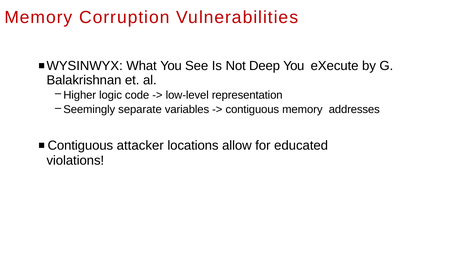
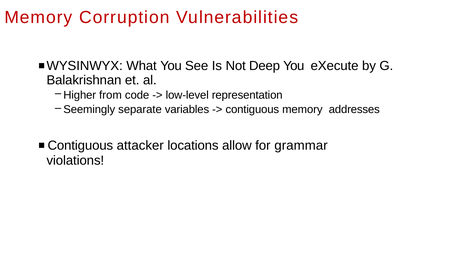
logic: logic -> from (110, 95)
educated: educated -> grammar (301, 146)
